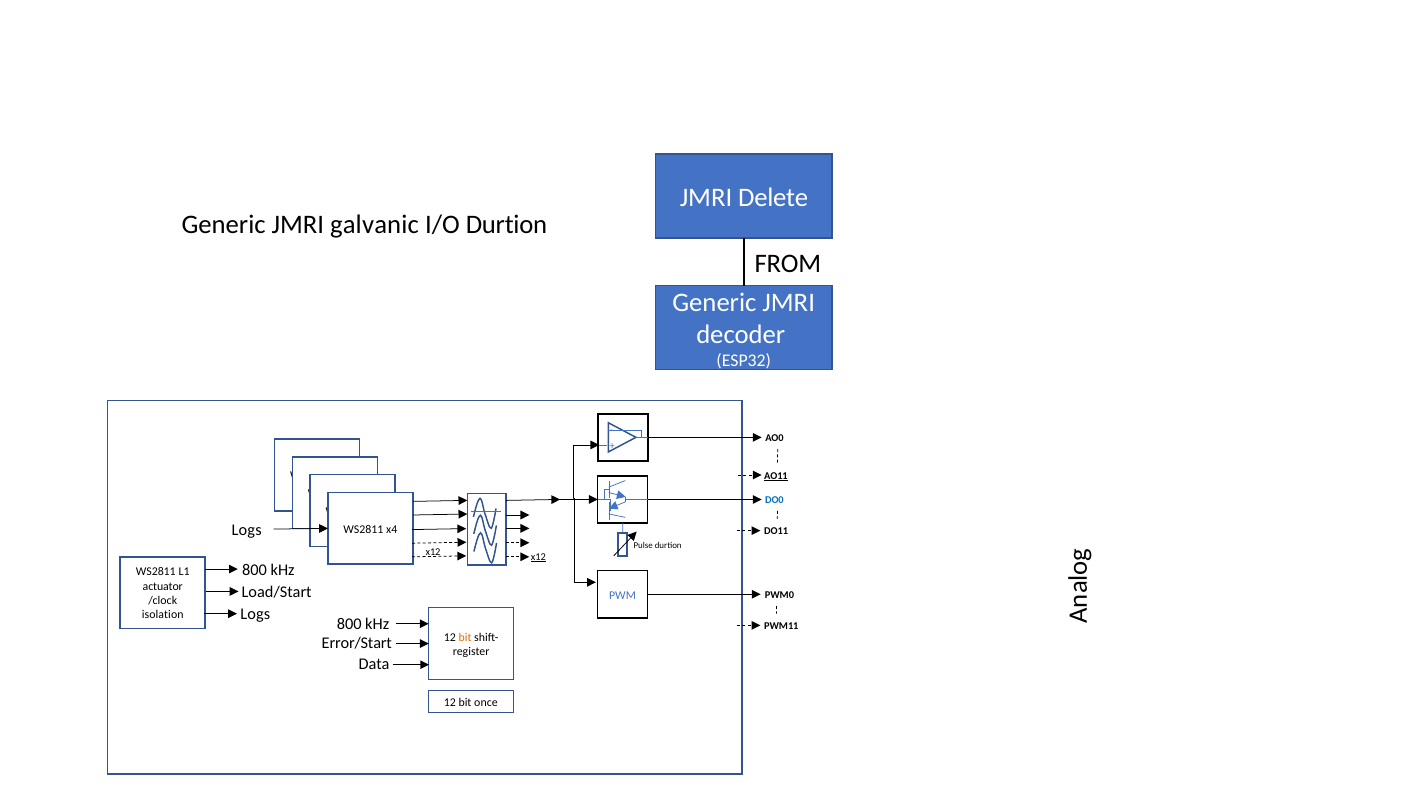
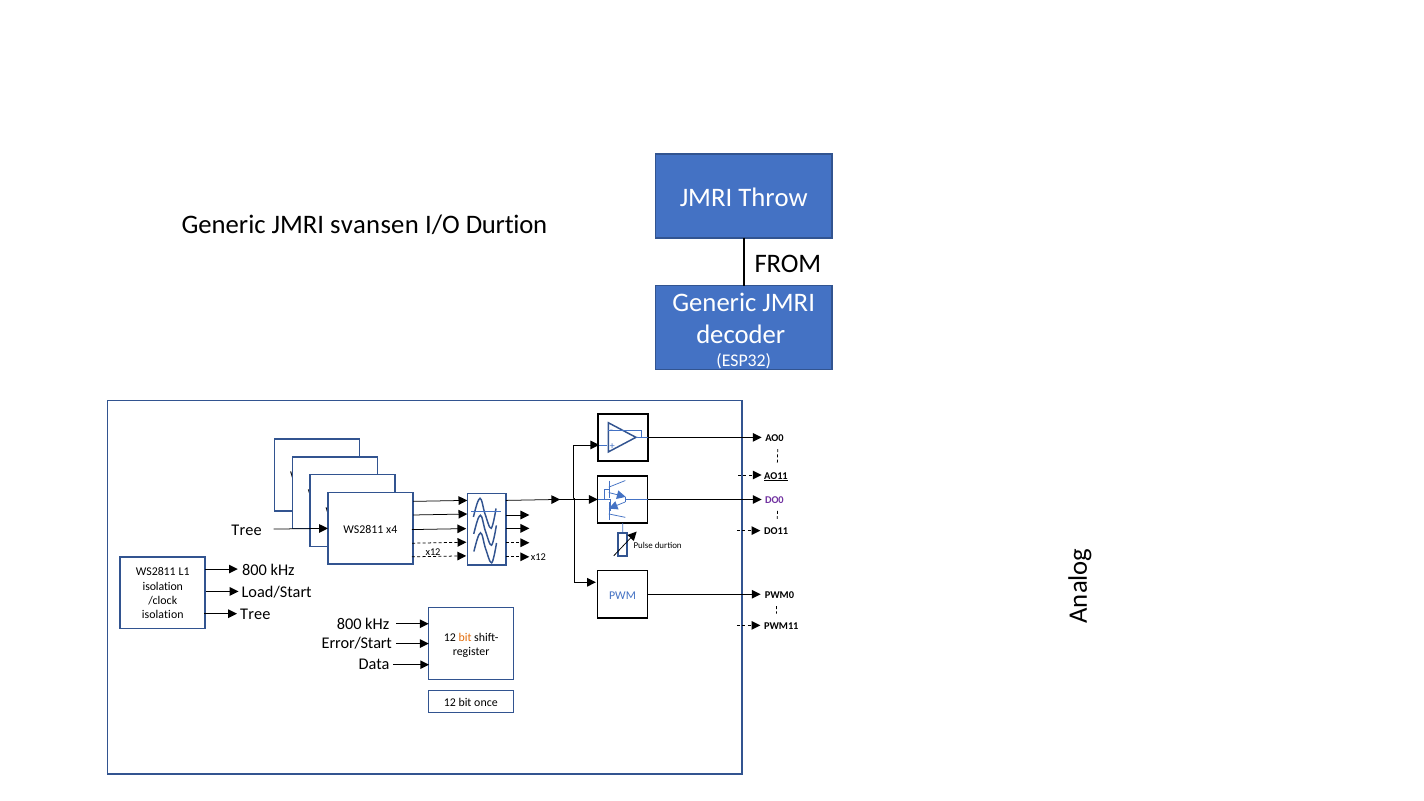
Delete: Delete -> Throw (773, 198)
galvanic: galvanic -> svansen (374, 225)
DO0 colour: blue -> purple (774, 500)
Logs: Logs -> Tree (247, 530)
x12 underline: present -> none (538, 557)
actuator: actuator -> isolation (163, 586)
Logs: Logs -> Tree (255, 615)
